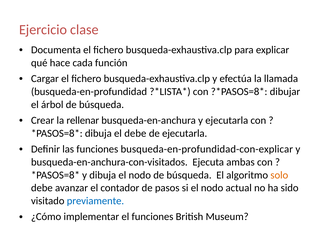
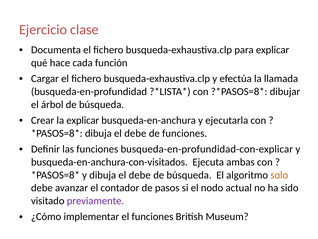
la rellenar: rellenar -> explicar (83, 120)
de ejecutarla: ejecutarla -> funciones (185, 133)
y dibuja el nodo: nodo -> debe (140, 175)
previamente colour: blue -> purple (95, 201)
